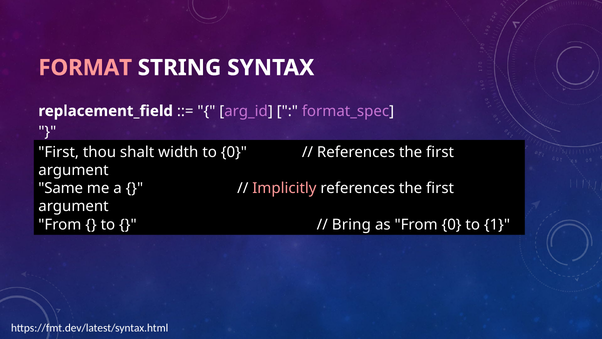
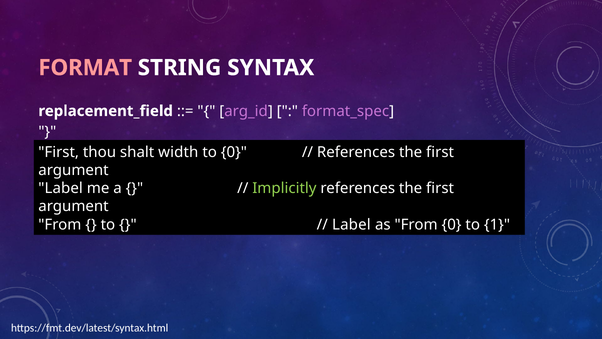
Same: Same -> Label (61, 188)
Implicitly colour: pink -> light green (284, 188)
Bring: Bring -> Label (351, 224)
